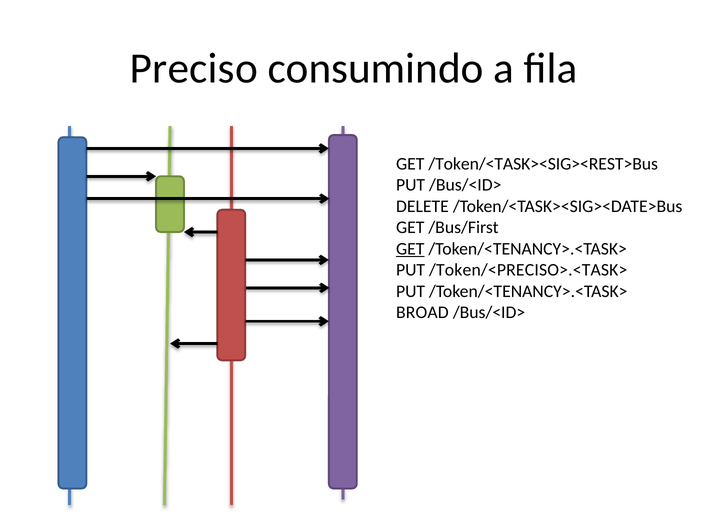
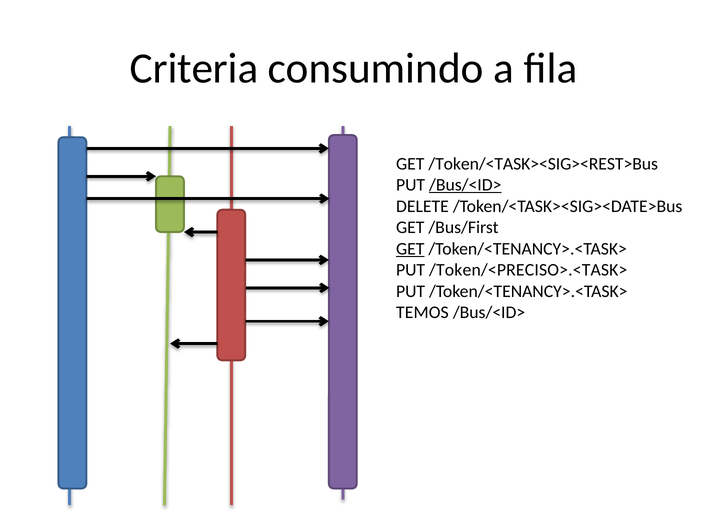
Preciso: Preciso -> Criteria (194, 69)
/Bus/<ID> underline: none -> present (465, 185)
BROAD: BROAD -> TEMOS (422, 312)
